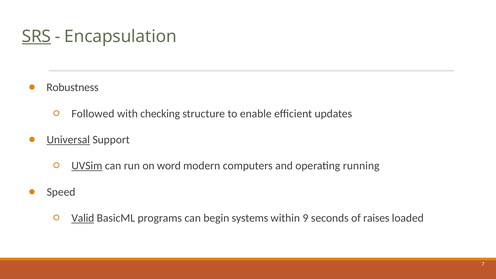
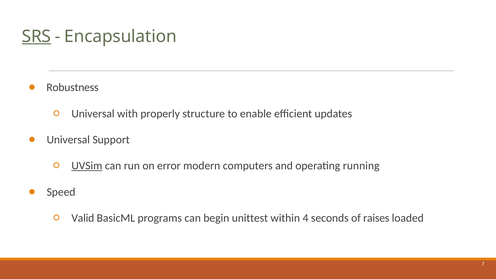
Followed: Followed -> Universal (93, 114)
checking: checking -> properly (160, 114)
Universal underline: present -> none (68, 140)
word: word -> error (169, 166)
Valid underline: present -> none (83, 218)
systems: systems -> unittest (250, 218)
9: 9 -> 4 (306, 218)
